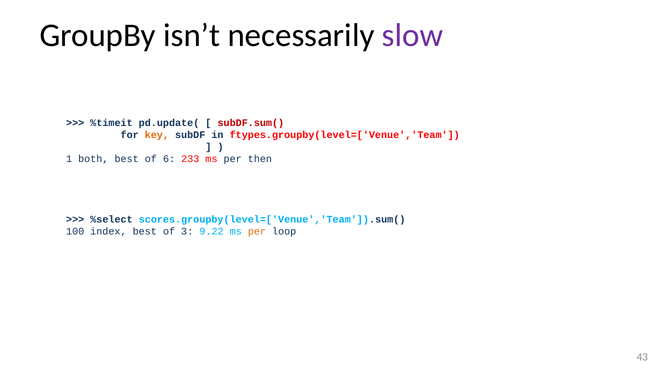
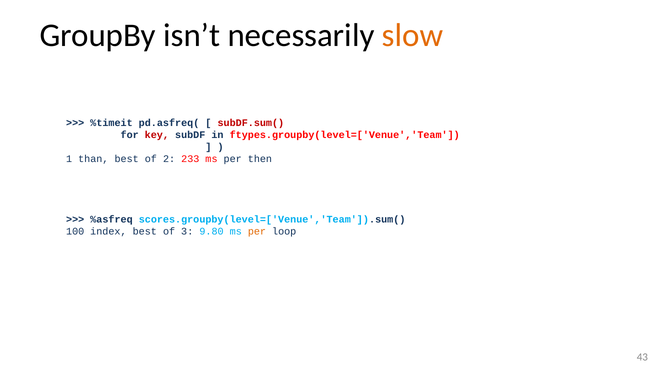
slow colour: purple -> orange (413, 36)
pd.update(: pd.update( -> pd.asfreq( (169, 123)
key colour: orange -> red (157, 135)
both: both -> than (93, 159)
6: 6 -> 2 (169, 159)
%select: %select -> %asfreq (111, 219)
9.22: 9.22 -> 9.80 (212, 231)
